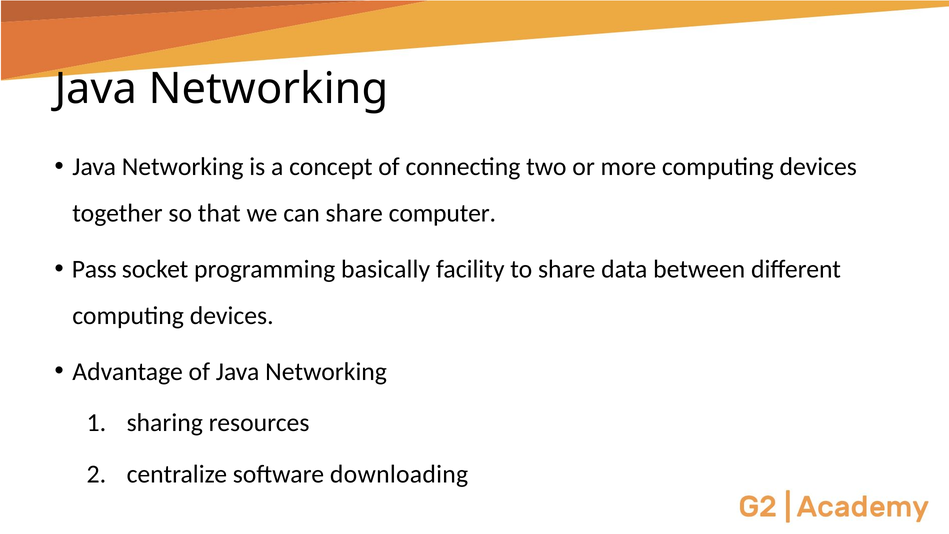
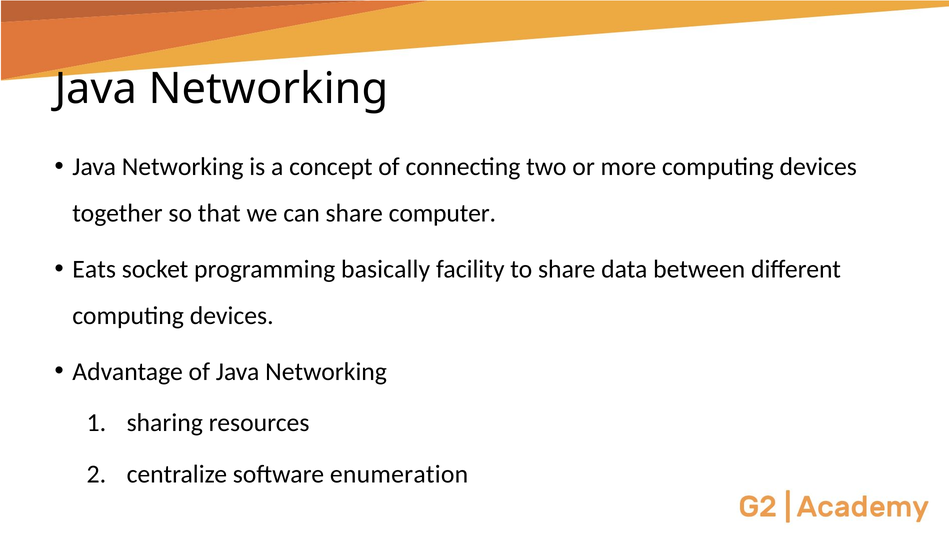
Pass: Pass -> Eats (94, 269)
downloading: downloading -> enumeration (399, 474)
